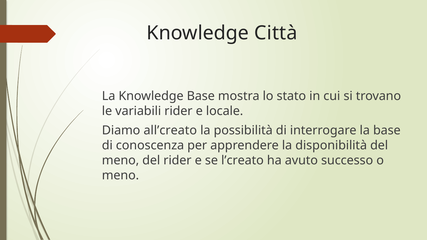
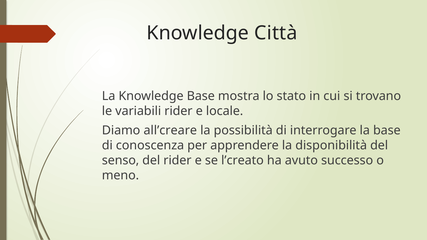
all’creato: all’creato -> all’creare (170, 131)
meno: meno -> senso (121, 161)
